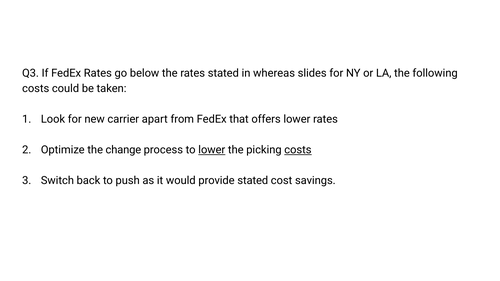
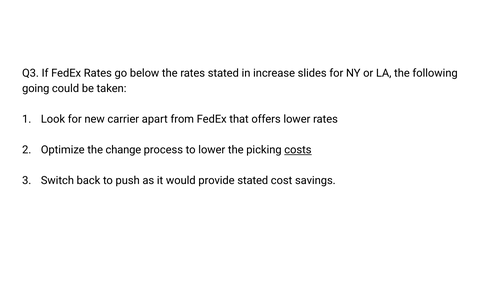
whereas: whereas -> increase (274, 73)
costs: costs -> going (36, 89)
lower underline: present -> none (212, 150)
